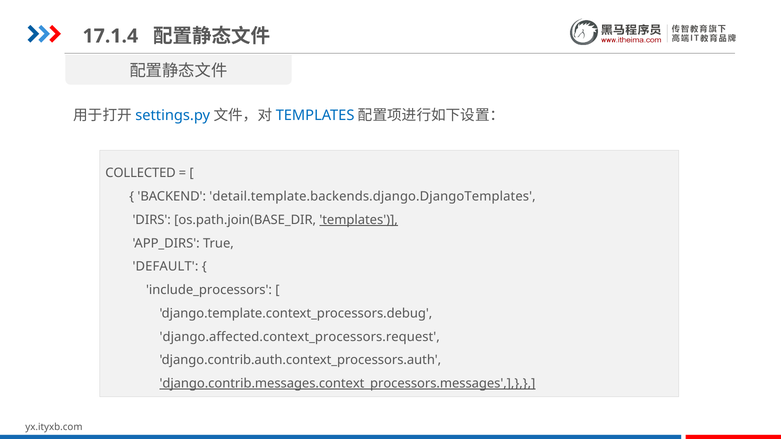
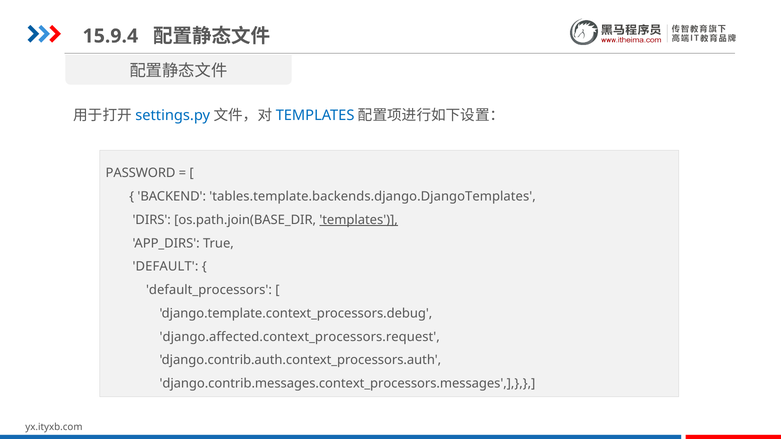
17.1.4: 17.1.4 -> 15.9.4 (110, 36)
COLLECTED: COLLECTED -> PASSWORD (141, 173)
detail.template.backends.django.DjangoTemplates: detail.template.backends.django.DjangoTemplates -> tables.template.backends.django.DjangoTemplates (373, 197)
include_processors: include_processors -> default_processors (209, 290)
django.contrib.messages.context_processors.messages underline: present -> none (347, 384)
